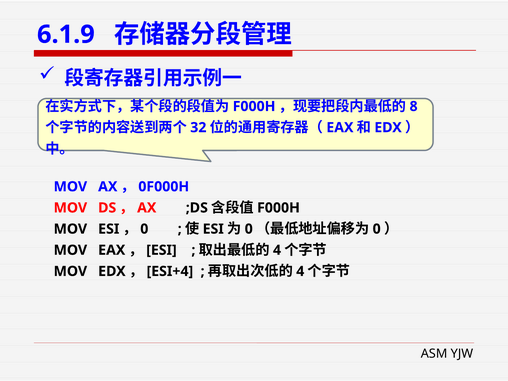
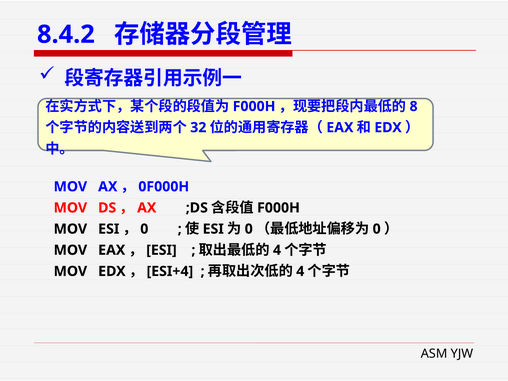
6.1.9: 6.1.9 -> 8.4.2 (66, 34)
